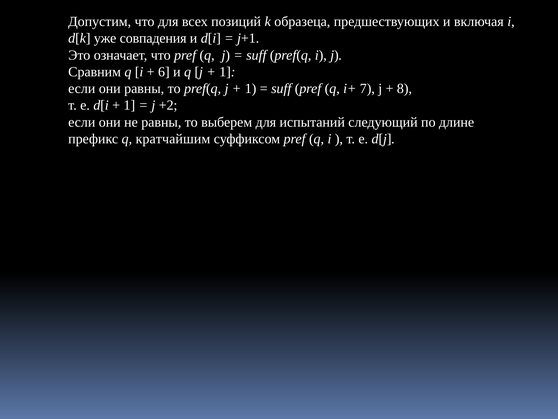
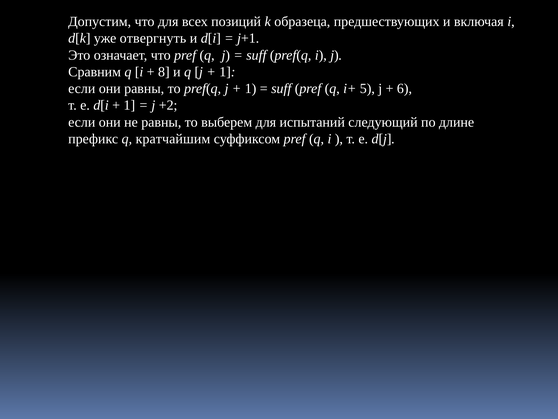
совпадения: совпадения -> отвергнуть (153, 38)
6: 6 -> 8 (164, 72)
7: 7 -> 5 (367, 88)
8: 8 -> 6 (404, 88)
